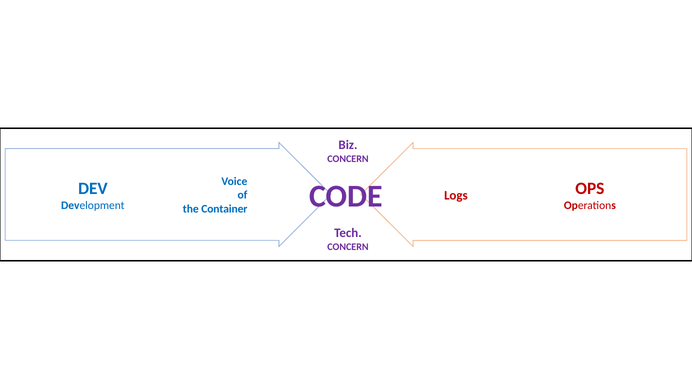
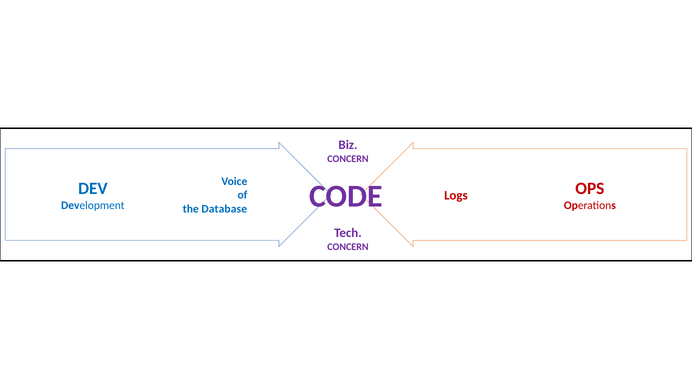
Container: Container -> Database (224, 209)
